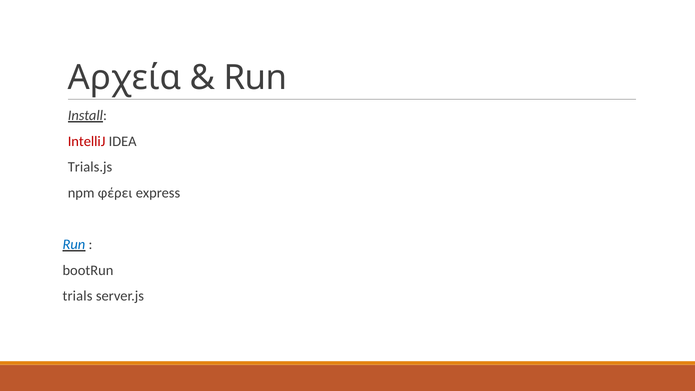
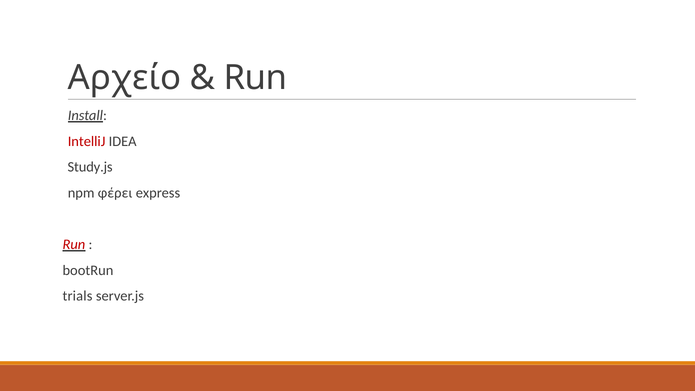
Αρχεία: Αρχεία -> Αρχείο (125, 78)
Trials.js: Trials.js -> Study.js (90, 167)
Run colour: blue -> red (74, 244)
